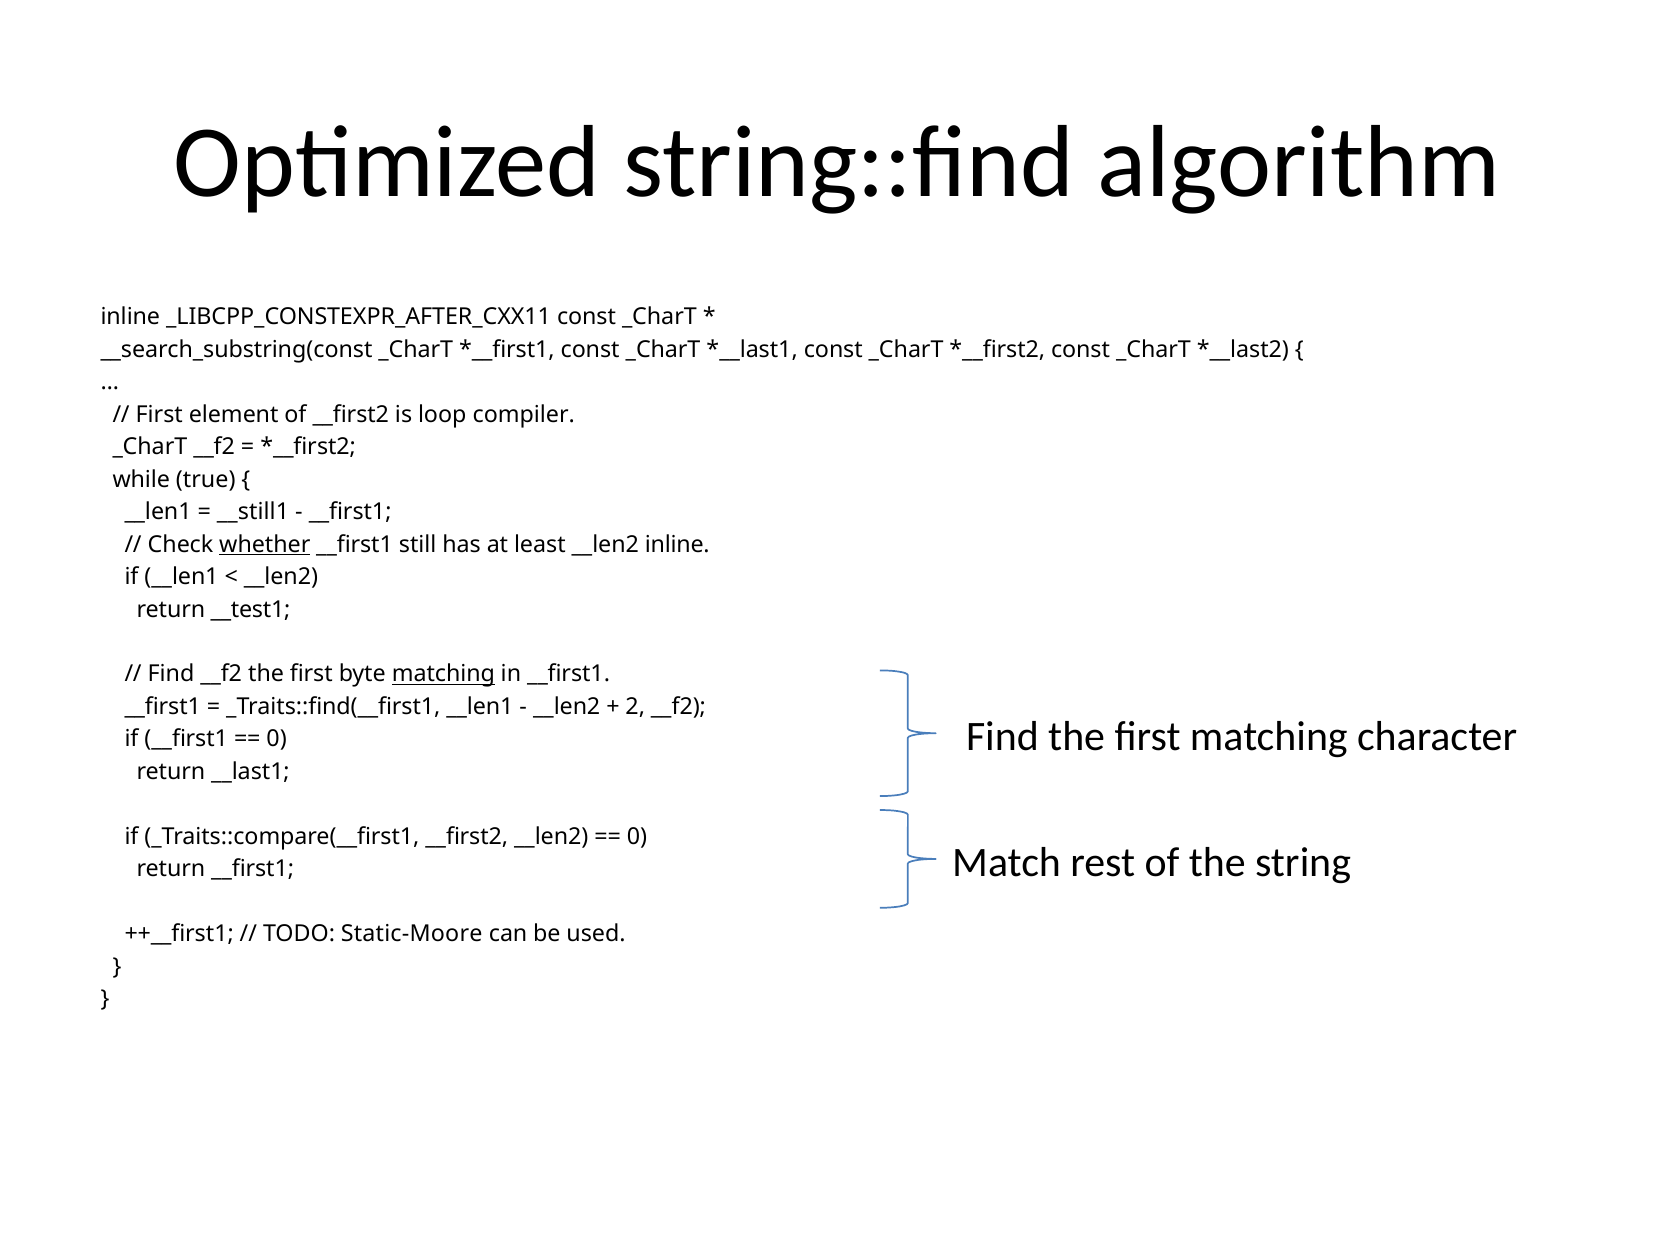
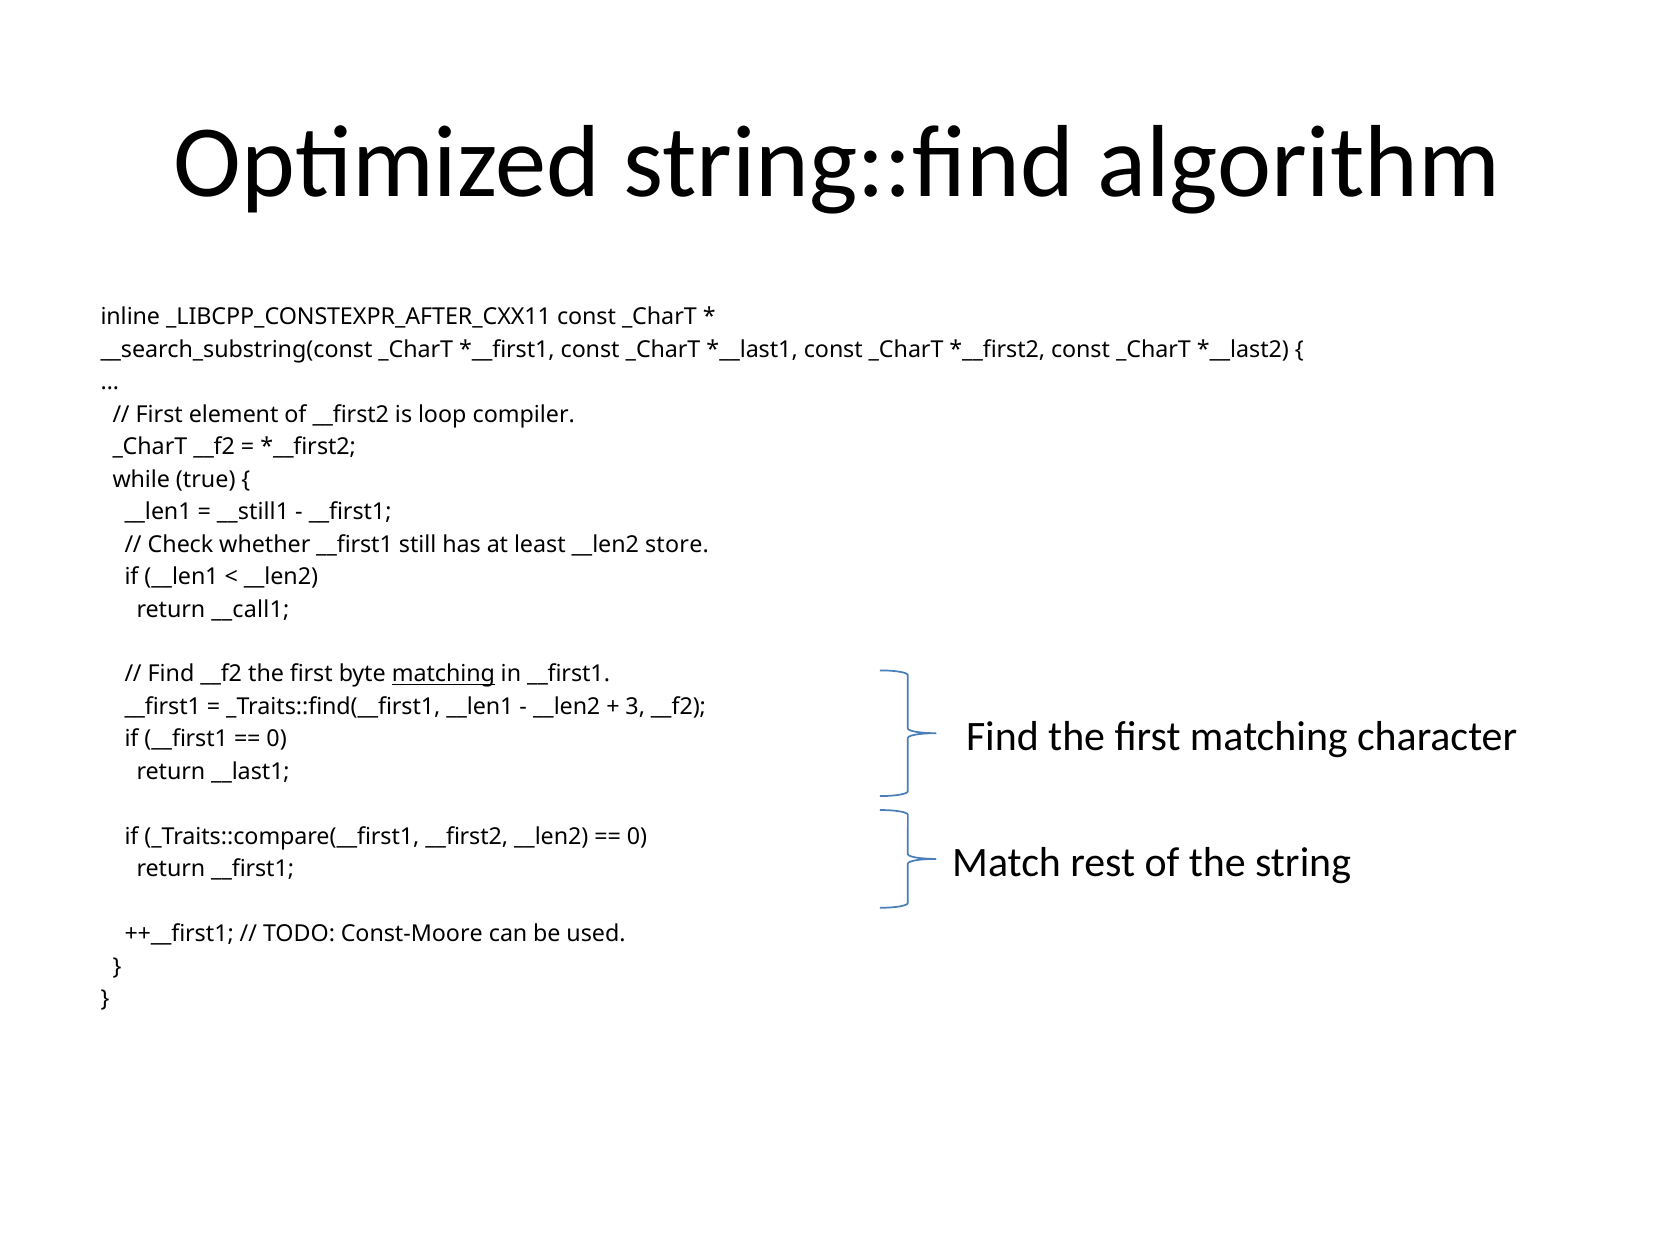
whether underline: present -> none (265, 544)
__len2 inline: inline -> store (677, 544)
__test1: __test1 -> __call1 (250, 609)
2: 2 -> 3 (635, 707)
Static-Moore: Static-Moore -> Const-Moore (412, 934)
